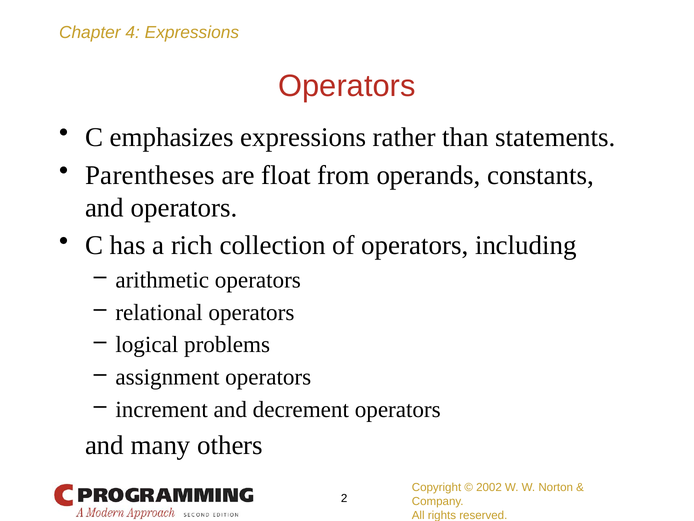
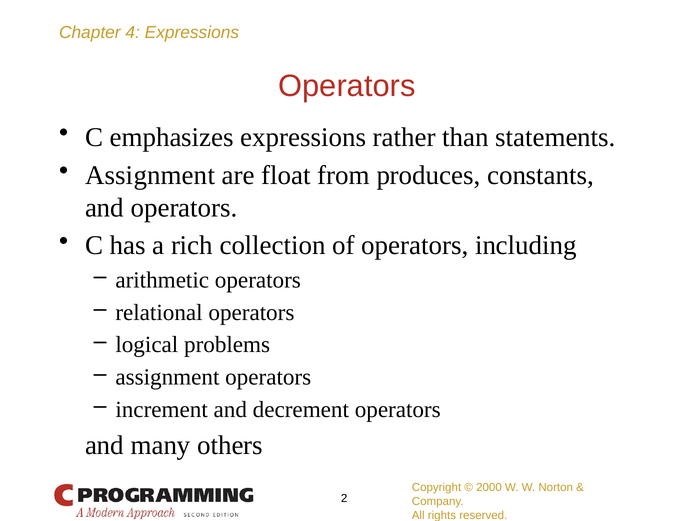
Parentheses: Parentheses -> Assignment (150, 175)
operands: operands -> produces (428, 175)
2002: 2002 -> 2000 (489, 487)
